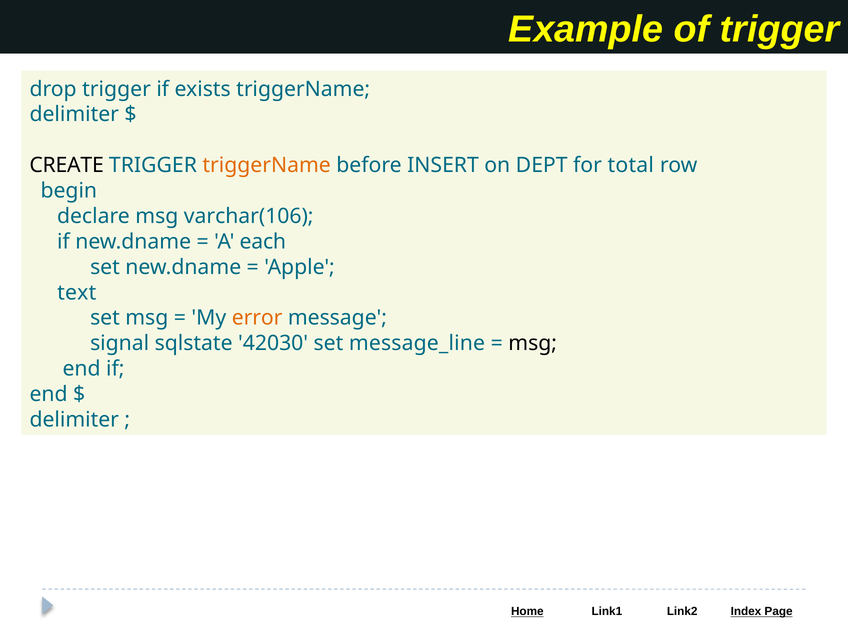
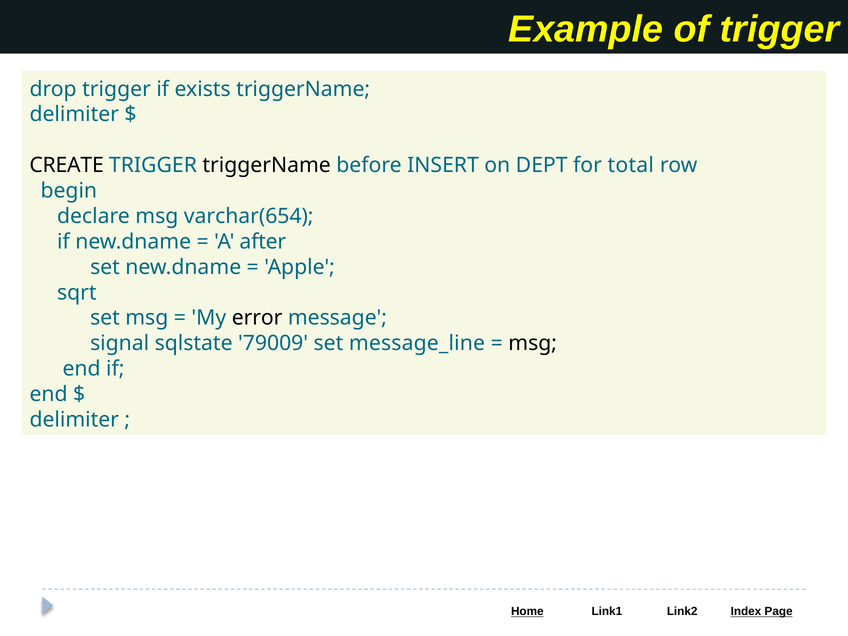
triggerName colour: orange -> black (267, 165)
varchar(106: varchar(106 -> varchar(654 (249, 216)
each: each -> after (263, 242)
text: text -> sqrt (77, 293)
error colour: orange -> black (257, 318)
42030: 42030 -> 79009 (273, 343)
